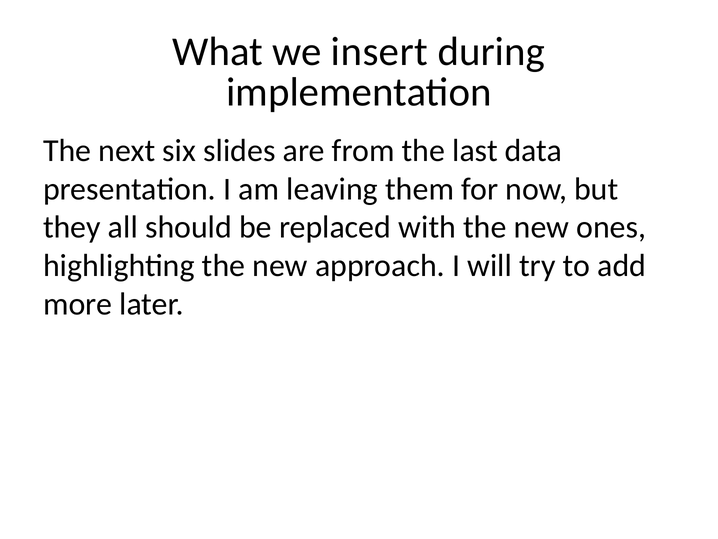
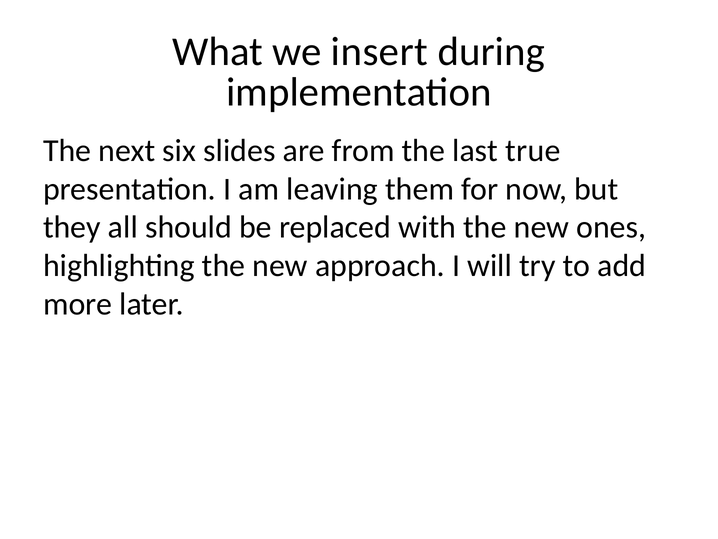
data: data -> true (533, 151)
